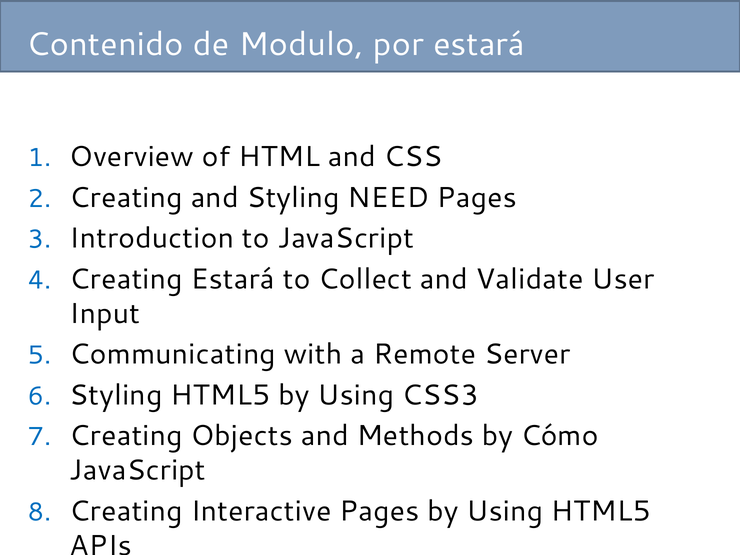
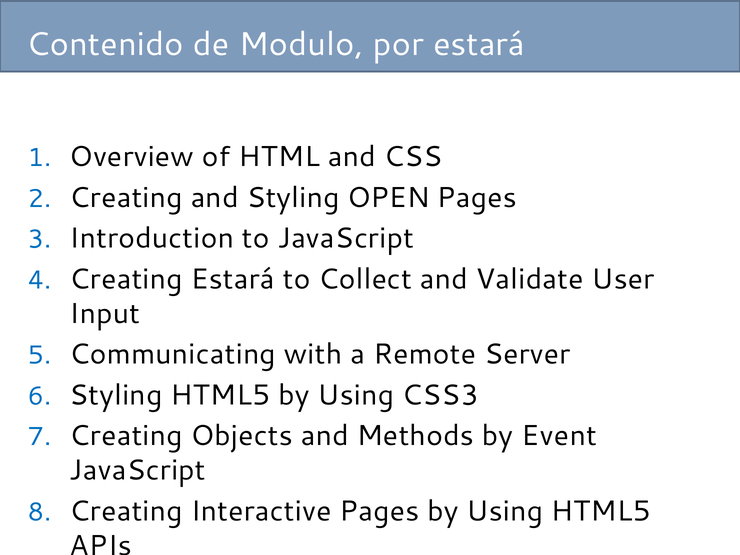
NEED: NEED -> OPEN (388, 198)
Cómo: Cómo -> Event (559, 436)
